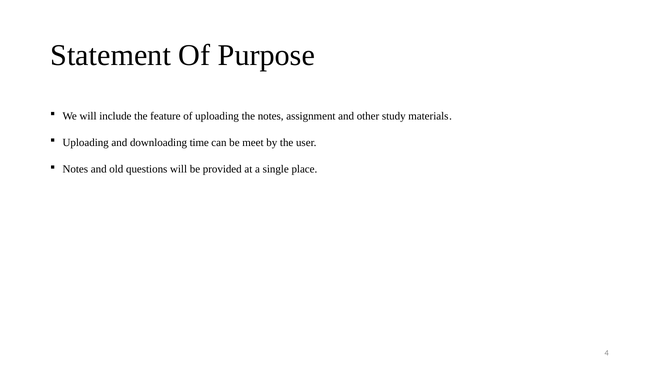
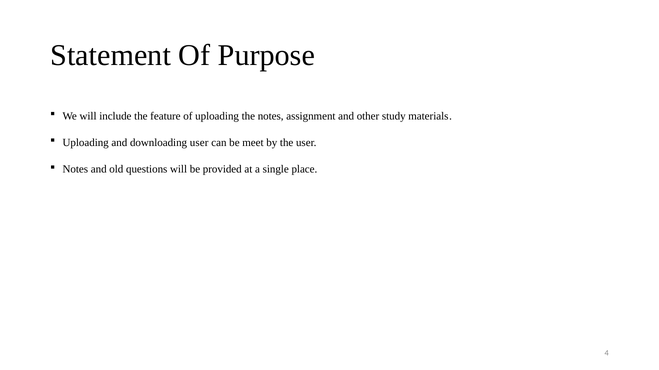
downloading time: time -> user (199, 143)
